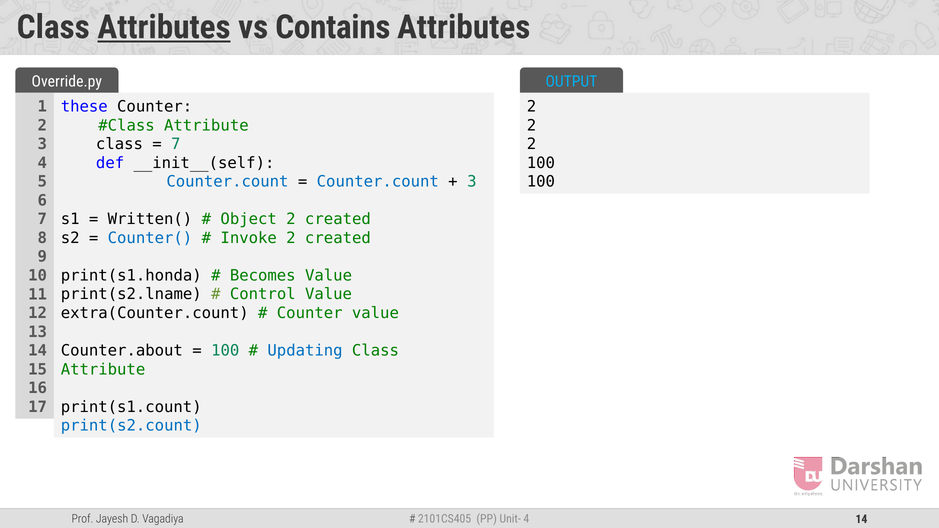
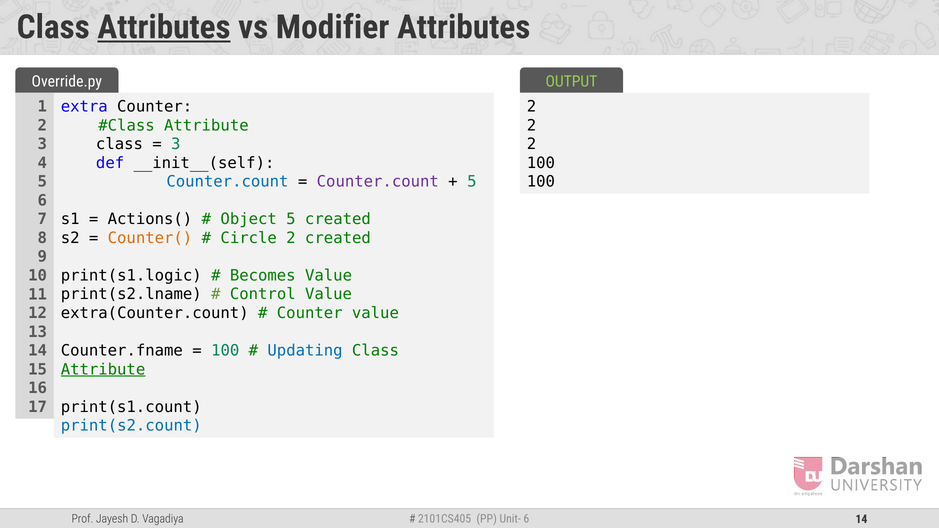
Contains: Contains -> Modifier (333, 27)
OUTPUT colour: light blue -> light green (571, 82)
these: these -> extra (84, 107)
7: 7 -> 3 (176, 144)
Counter.count colour: blue -> purple (378, 182)
3: 3 -> 5 (472, 182)
Written(: Written( -> Actions( (150, 219)
Object 2: 2 -> 5 (291, 219)
Counter( colour: blue -> orange (150, 238)
Invoke: Invoke -> Circle (249, 238)
print(s1.honda: print(s1.honda -> print(s1.logic (131, 276)
Counter.about: Counter.about -> Counter.fname (122, 351)
Attribute underline: none -> present (103, 370)
4: 4 -> 6 (526, 519)
